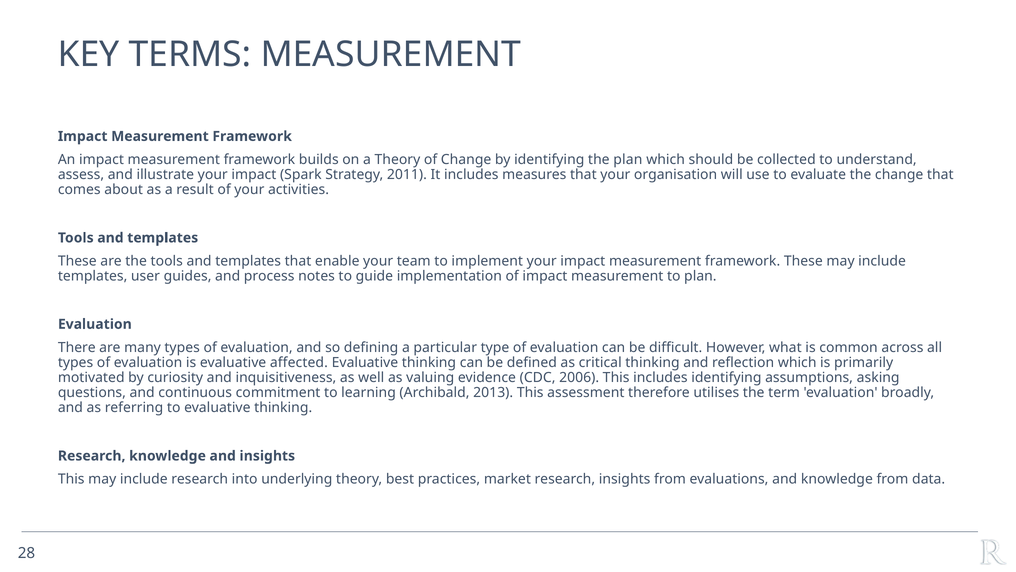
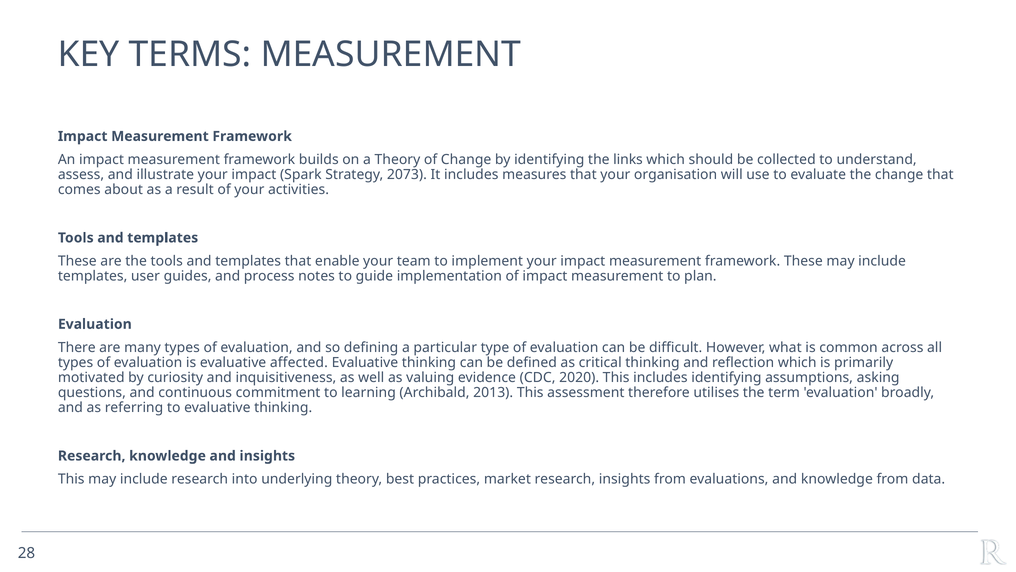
the plan: plan -> links (628, 159)
2011: 2011 -> 2073 (407, 174)
2006: 2006 -> 2020 (579, 377)
